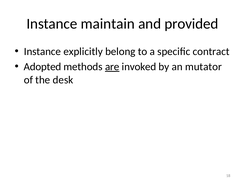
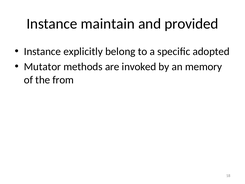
contract: contract -> adopted (211, 51)
Adopted: Adopted -> Mutator (42, 67)
are underline: present -> none (112, 67)
mutator: mutator -> memory (204, 67)
desk: desk -> from (63, 80)
